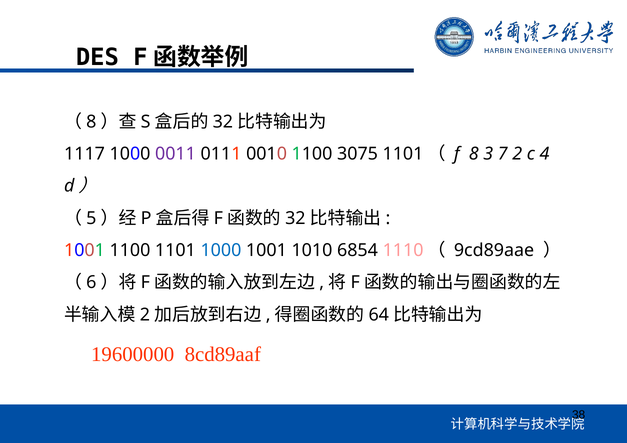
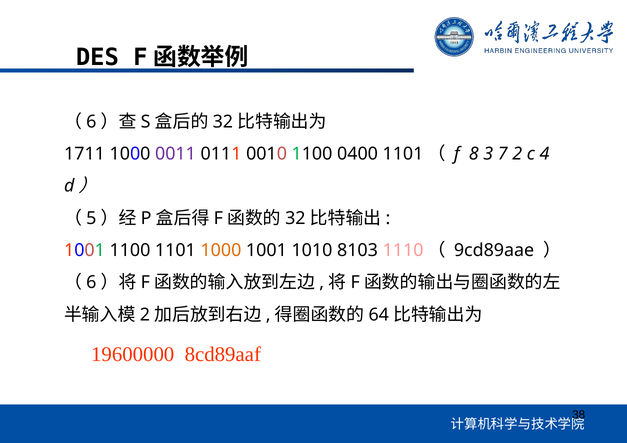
8: 8 -> 6 (91, 122)
1117: 1117 -> 1711 (85, 154)
3075: 3075 -> 0400 (358, 154)
1000 colour: blue -> orange (221, 251)
6854: 6854 -> 8103 (357, 251)
